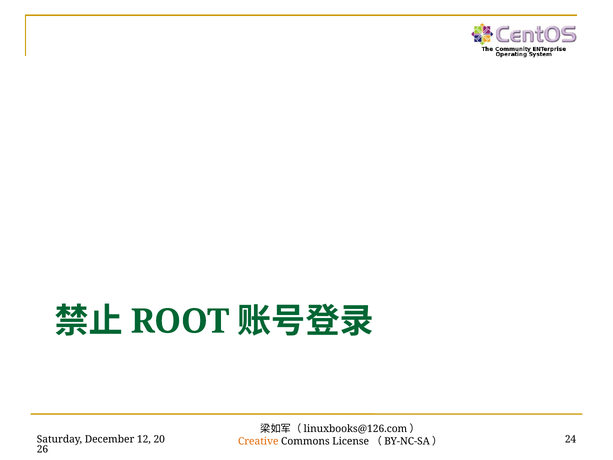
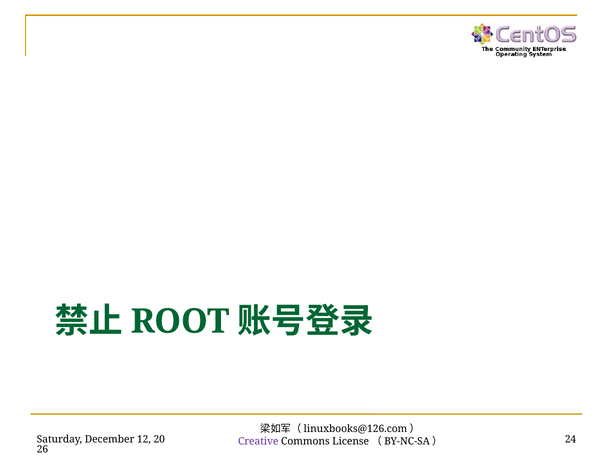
Creative colour: orange -> purple (258, 441)
